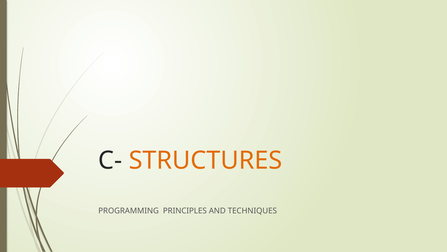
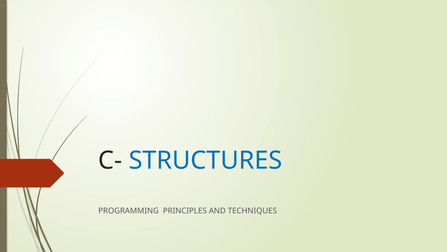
STRUCTURES colour: orange -> blue (205, 160)
